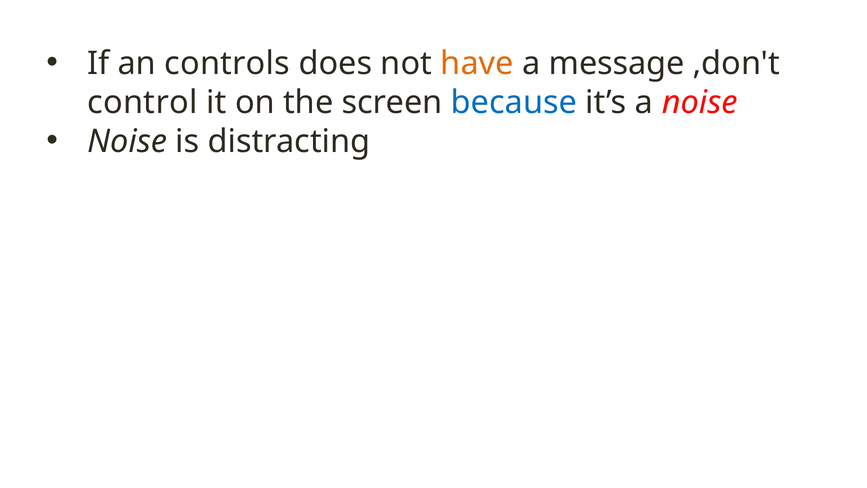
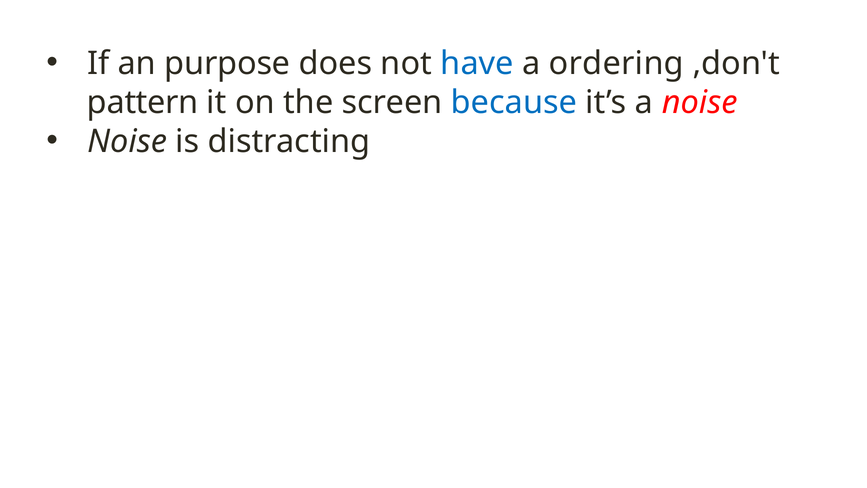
controls: controls -> purpose (227, 63)
have colour: orange -> blue (477, 63)
message: message -> ordering (616, 63)
control: control -> pattern (143, 102)
